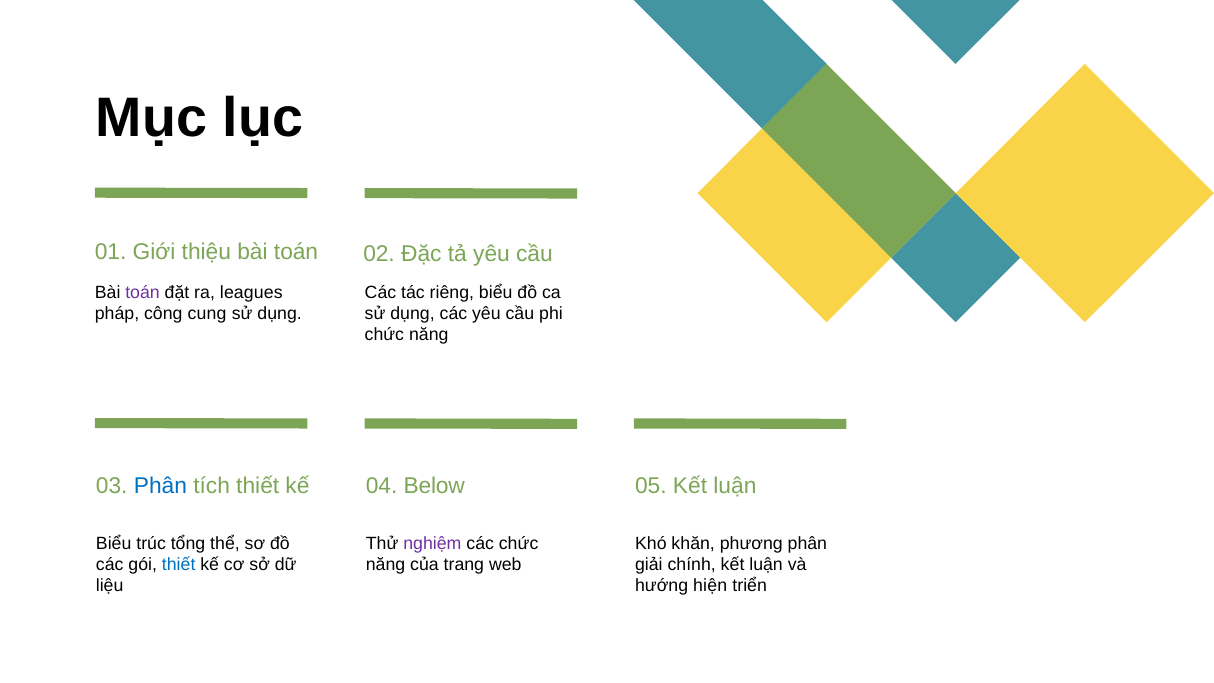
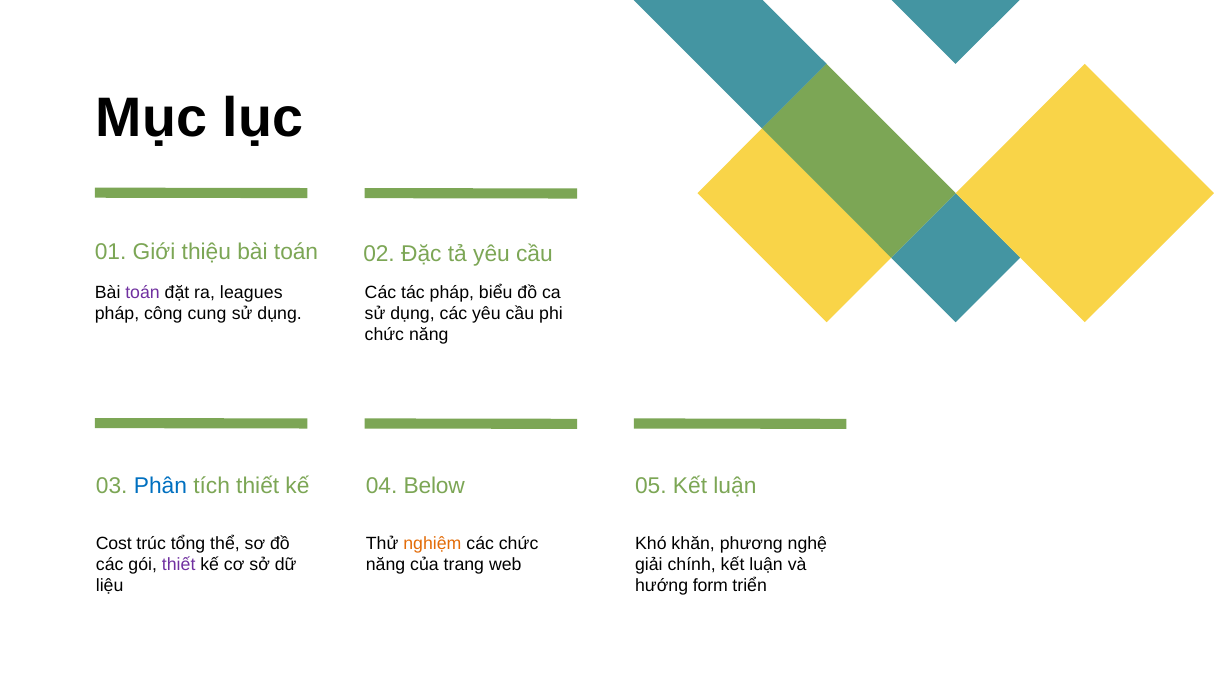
tác riêng: riêng -> pháp (452, 293)
Biểu: Biểu -> Cost (114, 543)
nghiệm colour: purple -> orange (432, 543)
phương phân: phân -> nghệ (807, 543)
thiết colour: blue -> purple (179, 565)
hiện: hiện -> form (710, 586)
